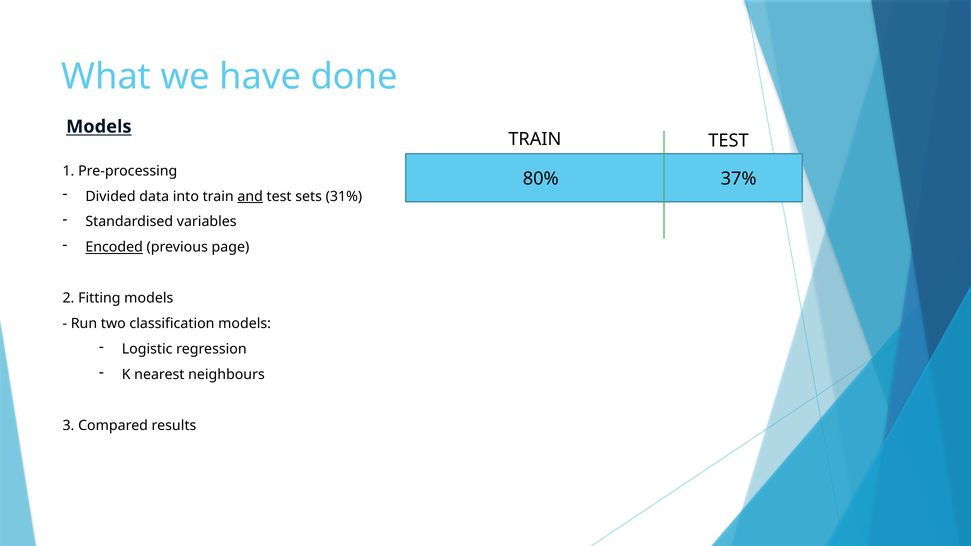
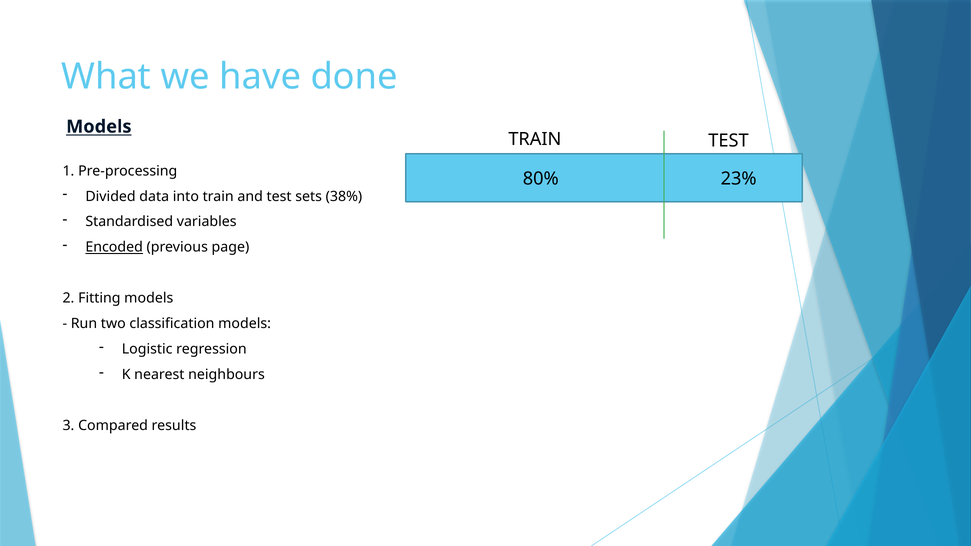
37%: 37% -> 23% (739, 179)
and underline: present -> none (250, 196)
31%: 31% -> 38% (344, 196)
